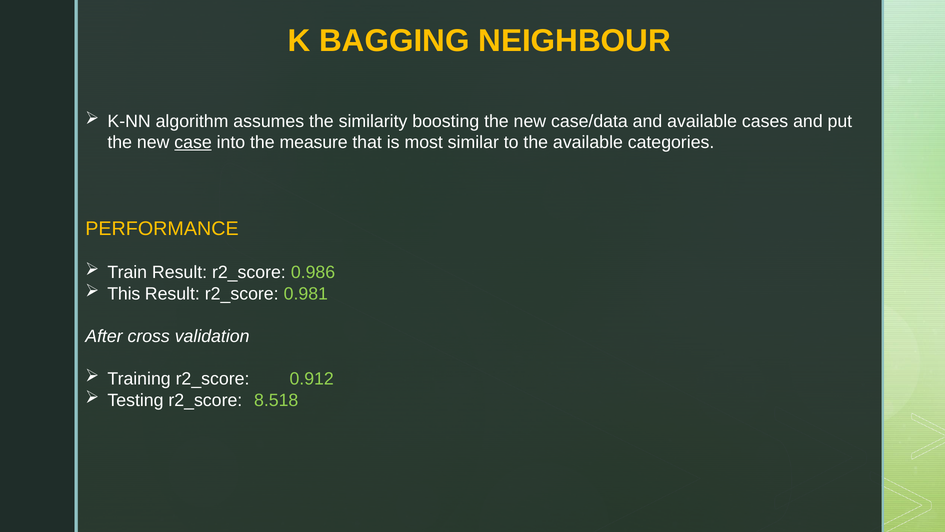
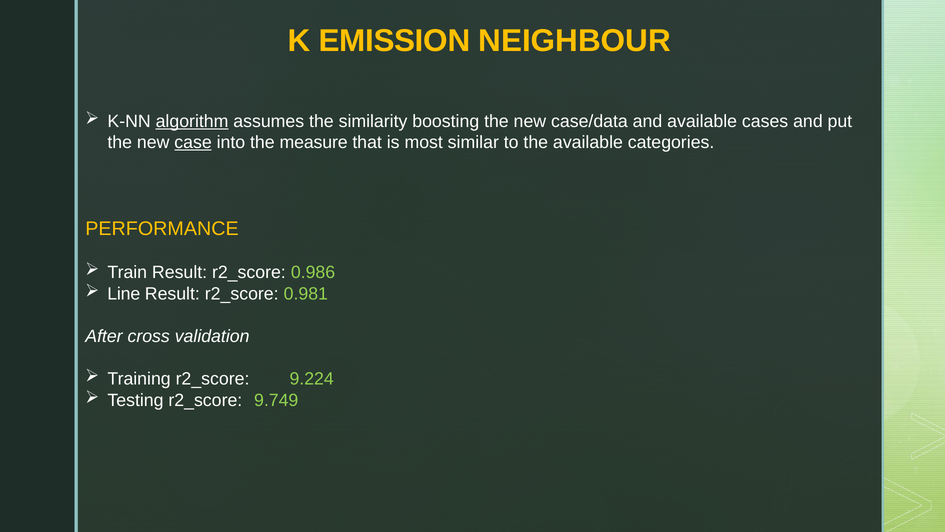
BAGGING: BAGGING -> EMISSION (394, 41)
algorithm underline: none -> present (192, 121)
This: This -> Line (124, 294)
0.912: 0.912 -> 9.224 (312, 379)
8.518: 8.518 -> 9.749 (276, 400)
